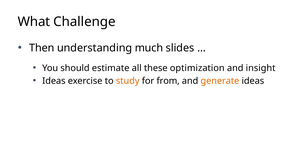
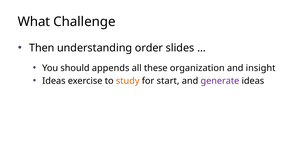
much: much -> order (149, 48)
estimate: estimate -> appends (111, 68)
optimization: optimization -> organization (197, 68)
from: from -> start (168, 81)
generate colour: orange -> purple (220, 81)
